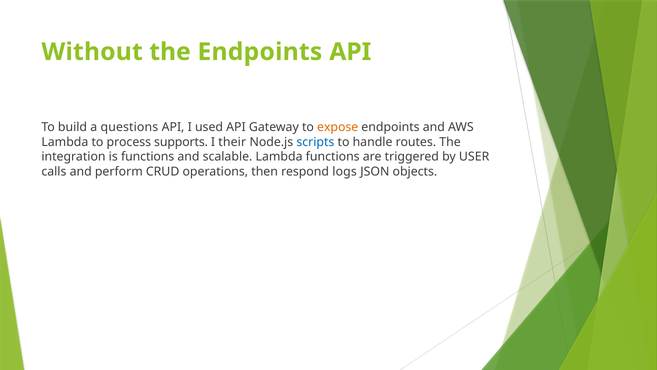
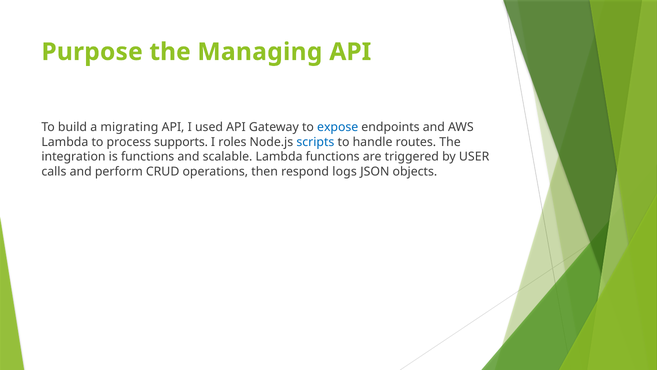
Without: Without -> Purpose (92, 52)
the Endpoints: Endpoints -> Managing (260, 52)
questions: questions -> migrating (129, 127)
expose colour: orange -> blue (338, 127)
their: their -> roles (232, 142)
